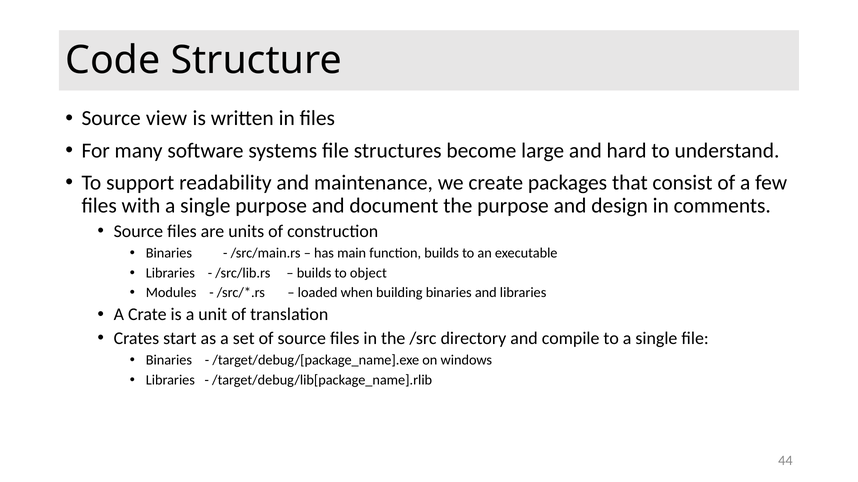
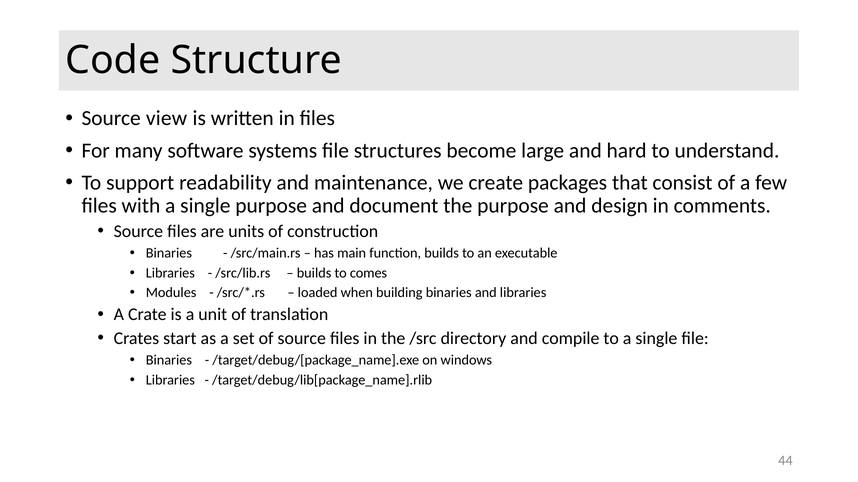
object: object -> comes (369, 273)
